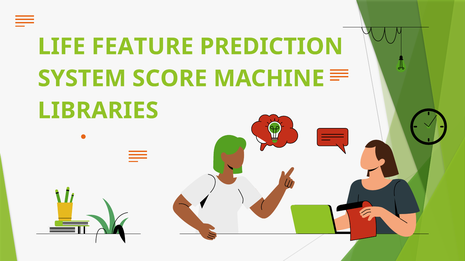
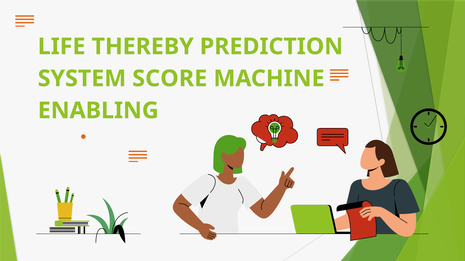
FEATURE: FEATURE -> THEREBY (143, 47)
LIBRARIES: LIBRARIES -> ENABLING (98, 111)
